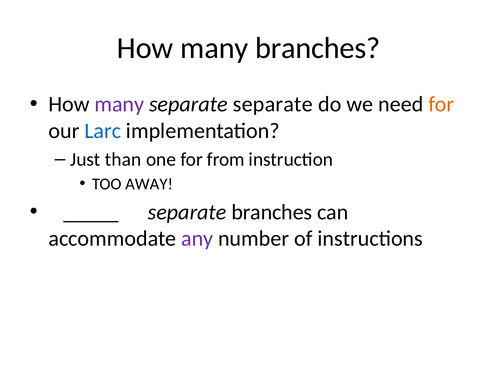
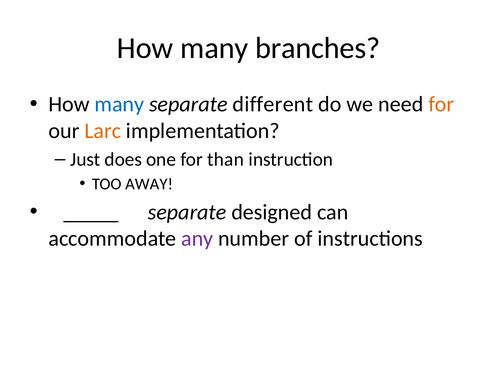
many colour: purple -> blue (119, 104)
separate separate: separate -> different (273, 104)
Larc colour: blue -> orange (103, 131)
than: than -> does (123, 159)
from: from -> than (226, 159)
separate branches: branches -> designed (272, 212)
